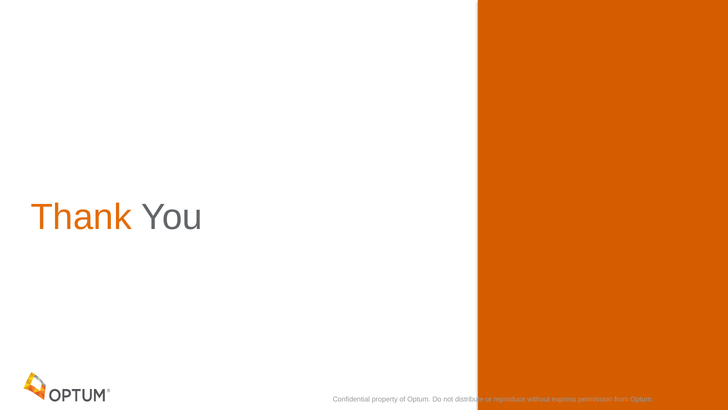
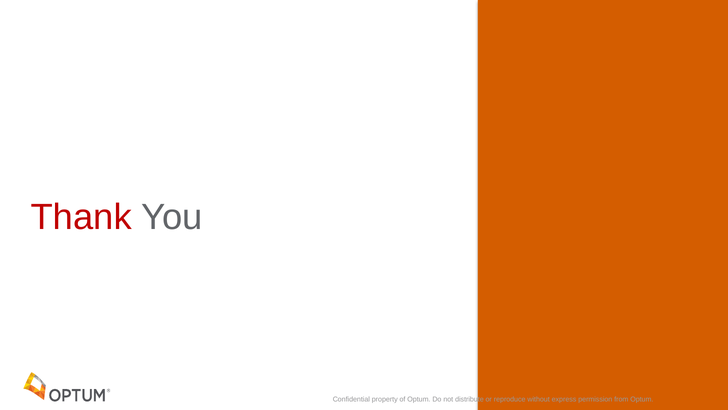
Thank colour: orange -> red (81, 217)
